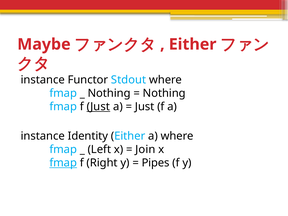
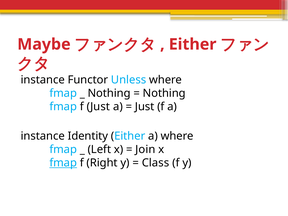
Stdout: Stdout -> Unless (129, 80)
Just underline: present -> none (98, 107)
Pipes: Pipes -> Class (156, 163)
